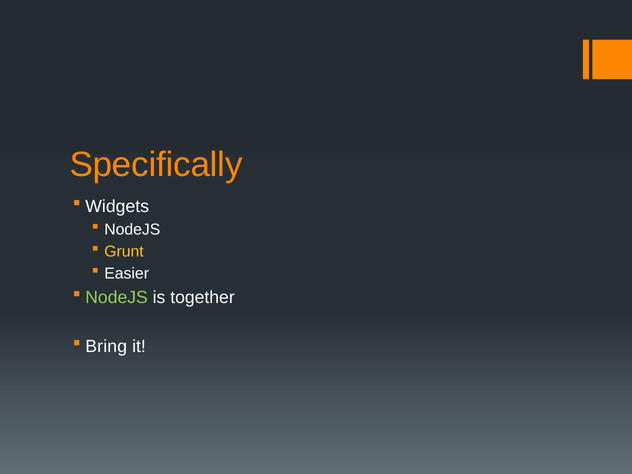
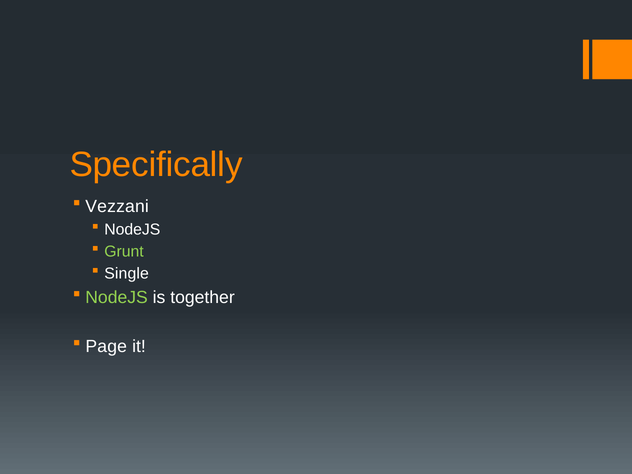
Widgets: Widgets -> Vezzani (117, 206)
Grunt colour: yellow -> light green (124, 252)
Easier: Easier -> Single (127, 274)
Bring: Bring -> Page (106, 346)
